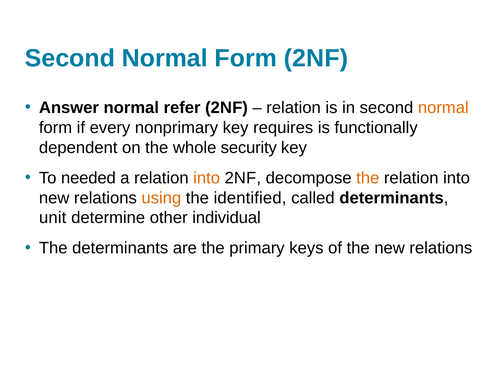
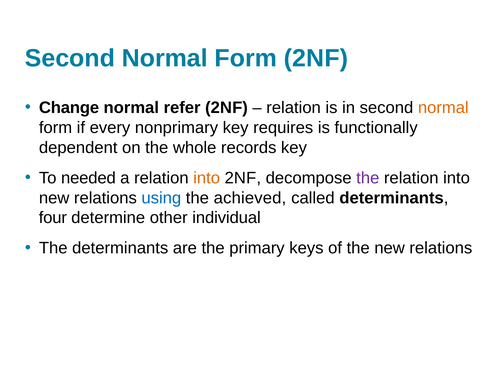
Answer: Answer -> Change (69, 108)
security: security -> records (249, 148)
the colour: orange -> purple (368, 178)
using colour: orange -> blue (161, 198)
identified: identified -> achieved (250, 198)
unit: unit -> four (53, 218)
